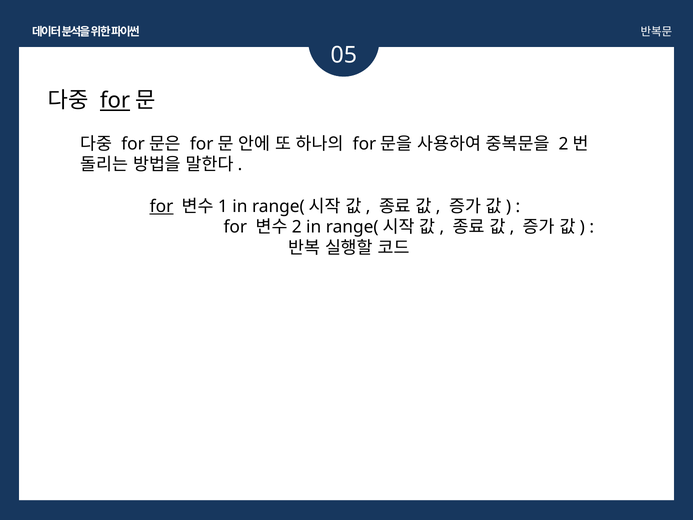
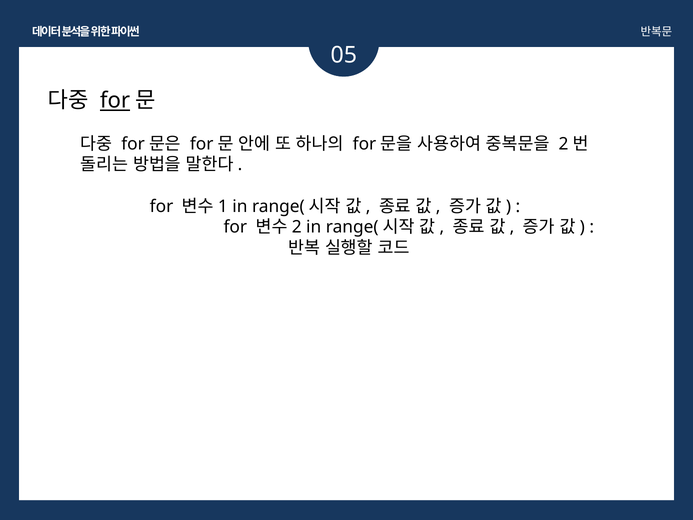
for underline: present -> none (162, 206)
